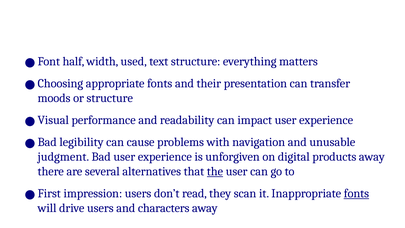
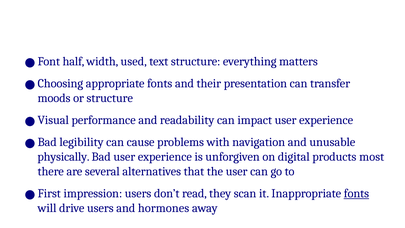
judgment: judgment -> physically (63, 157)
products away: away -> most (372, 157)
the underline: present -> none (215, 171)
characters: characters -> hormones (164, 208)
